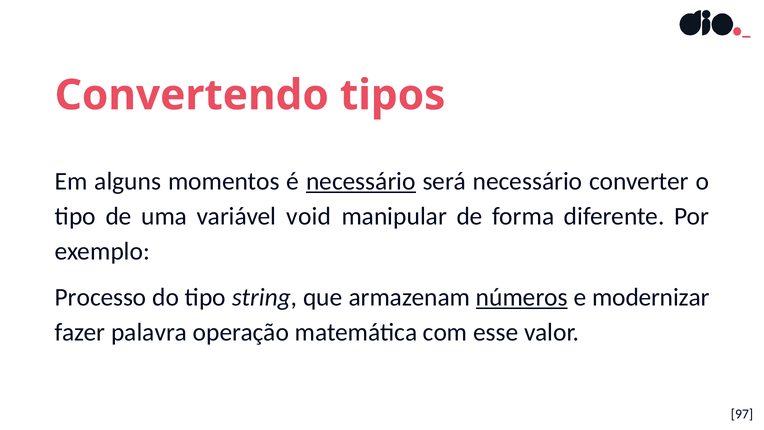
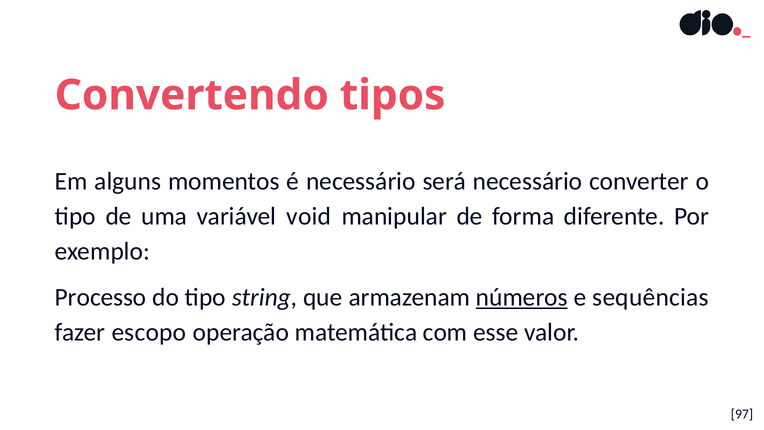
necessário underline: present -> none (361, 181)
modernizar: modernizar -> sequências (651, 297)
palavra: palavra -> escopo (149, 332)
